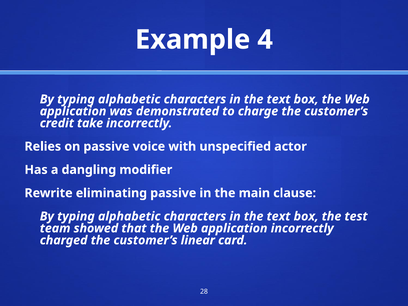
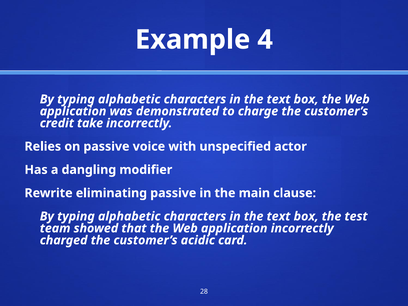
linear: linear -> acidic (198, 240)
